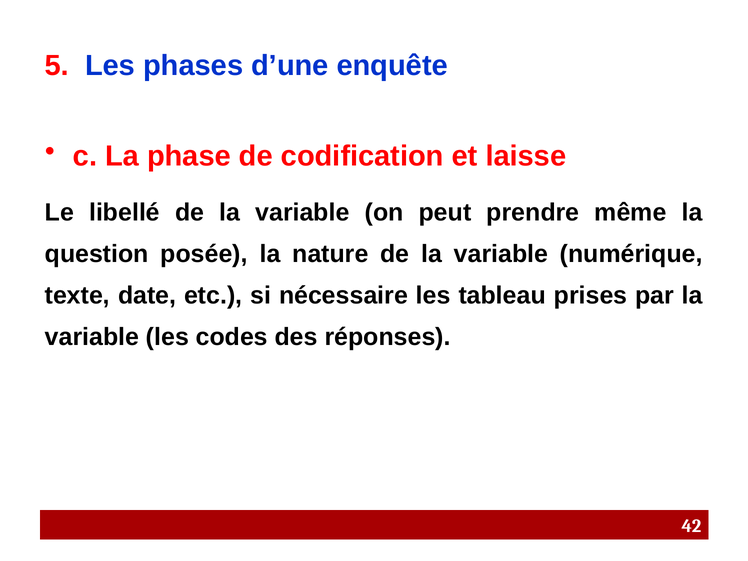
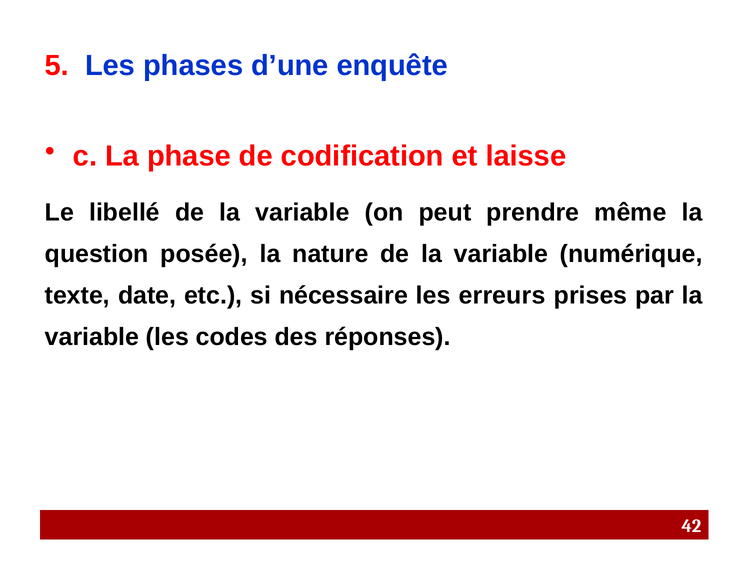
tableau: tableau -> erreurs (502, 296)
